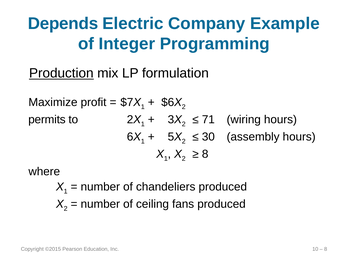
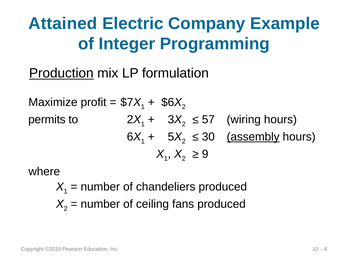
Depends: Depends -> Attained (63, 24)
71: 71 -> 57 (208, 120)
assembly underline: none -> present (253, 137)
8: 8 -> 9 (205, 154)
